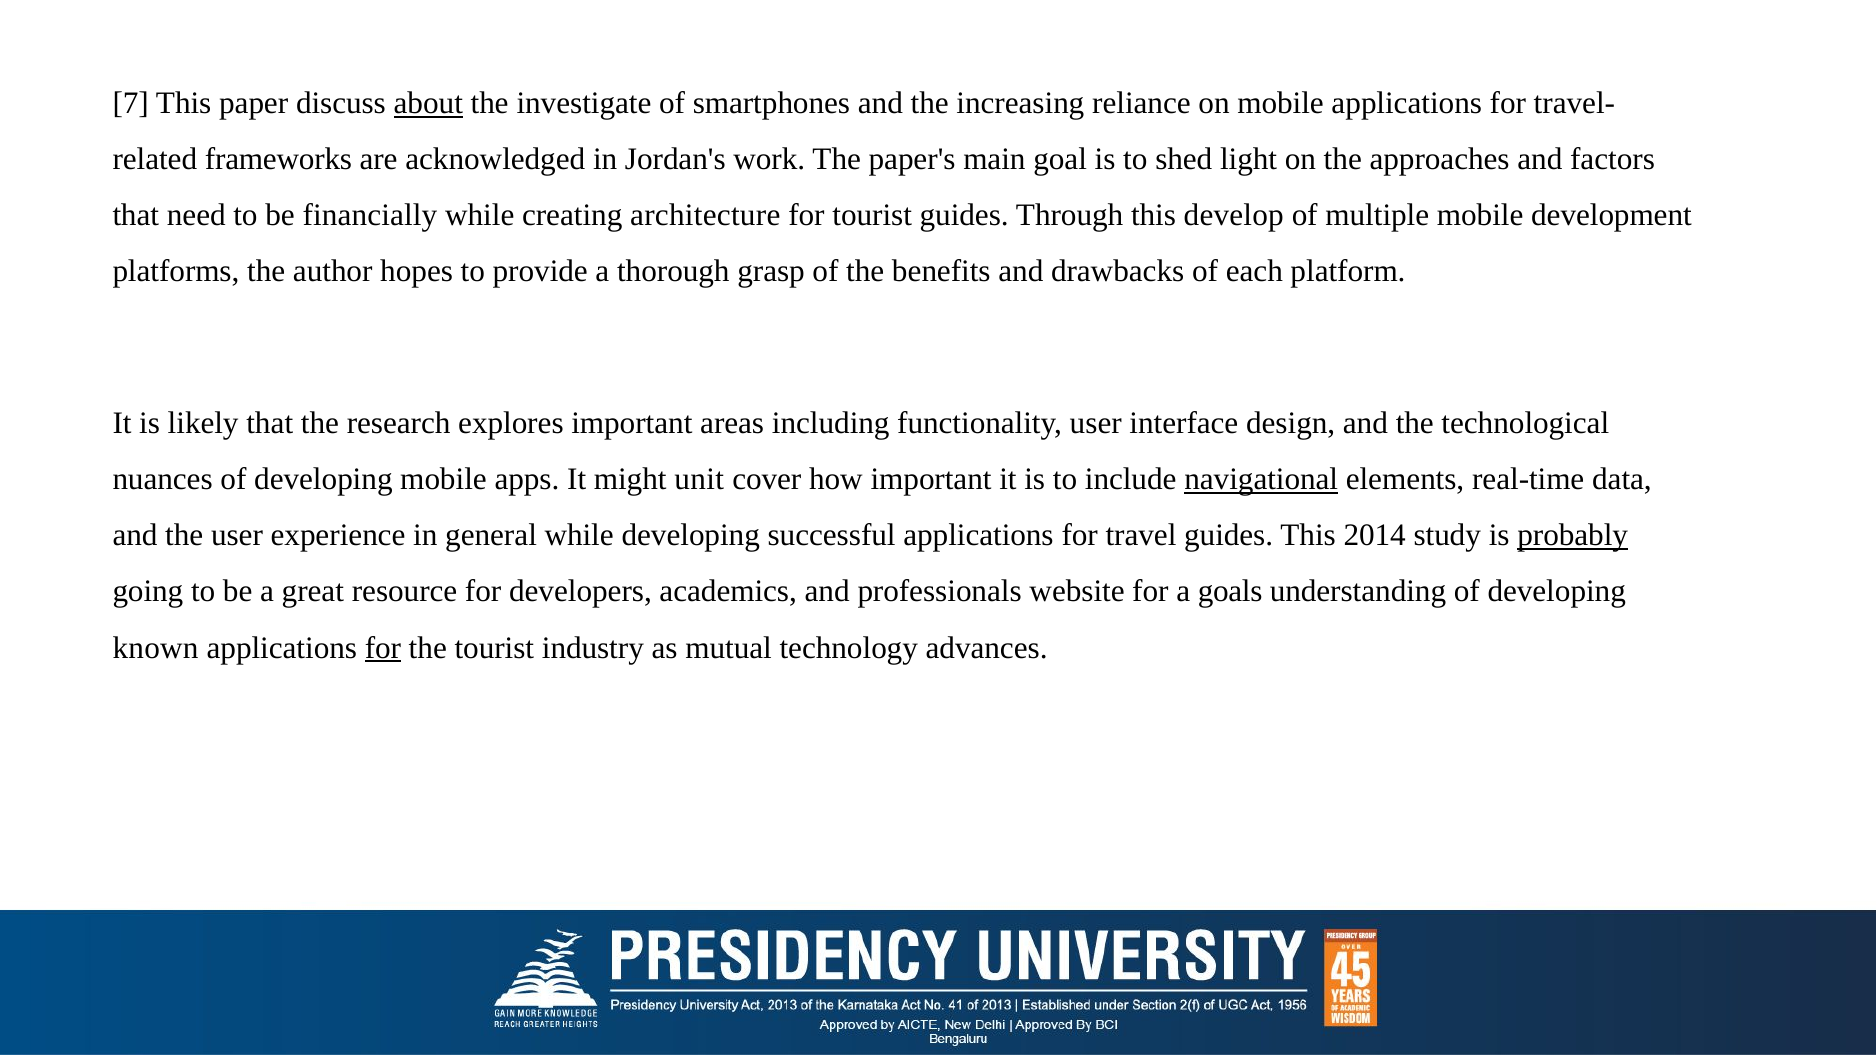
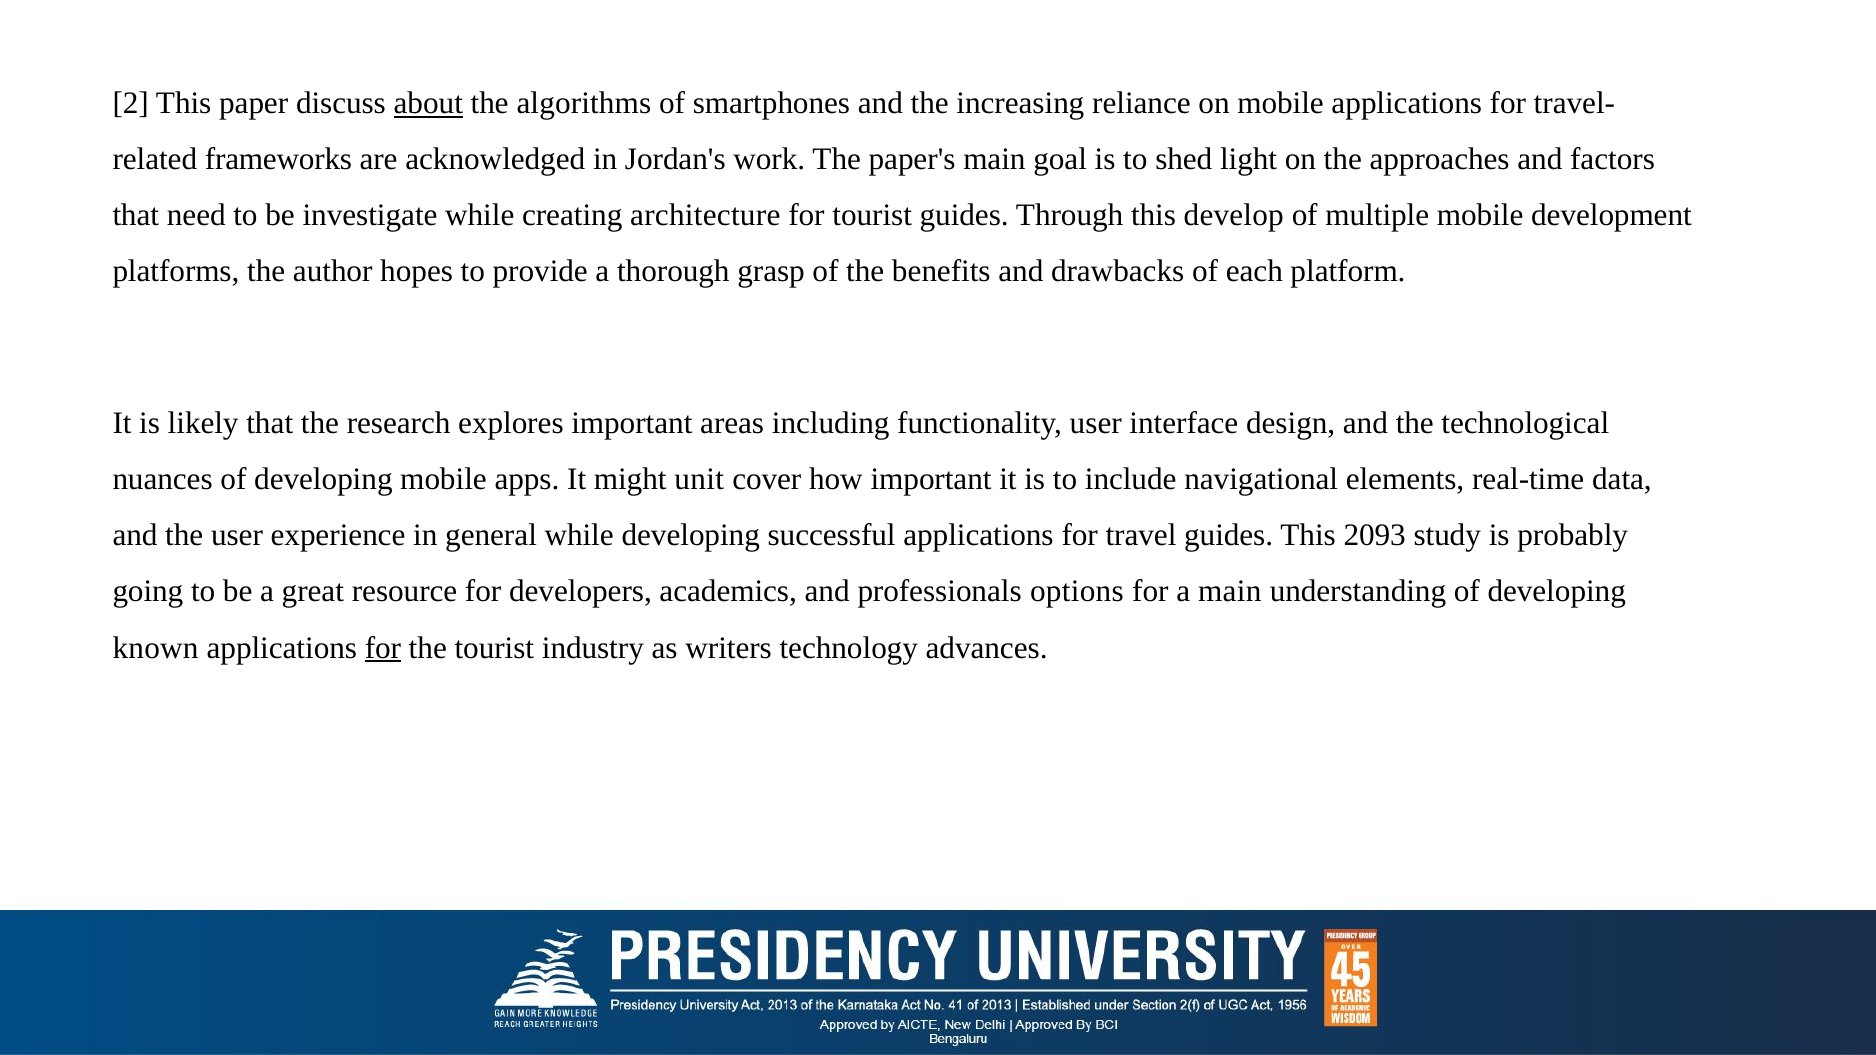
7: 7 -> 2 (131, 103)
investigate: investigate -> algorithms (584, 103)
financially: financially -> investigate (370, 216)
navigational underline: present -> none (1261, 479)
2014: 2014 -> 2093 (1375, 536)
probably underline: present -> none (1573, 536)
website: website -> options (1077, 592)
a goals: goals -> main (1230, 592)
mutual: mutual -> writers (729, 648)
